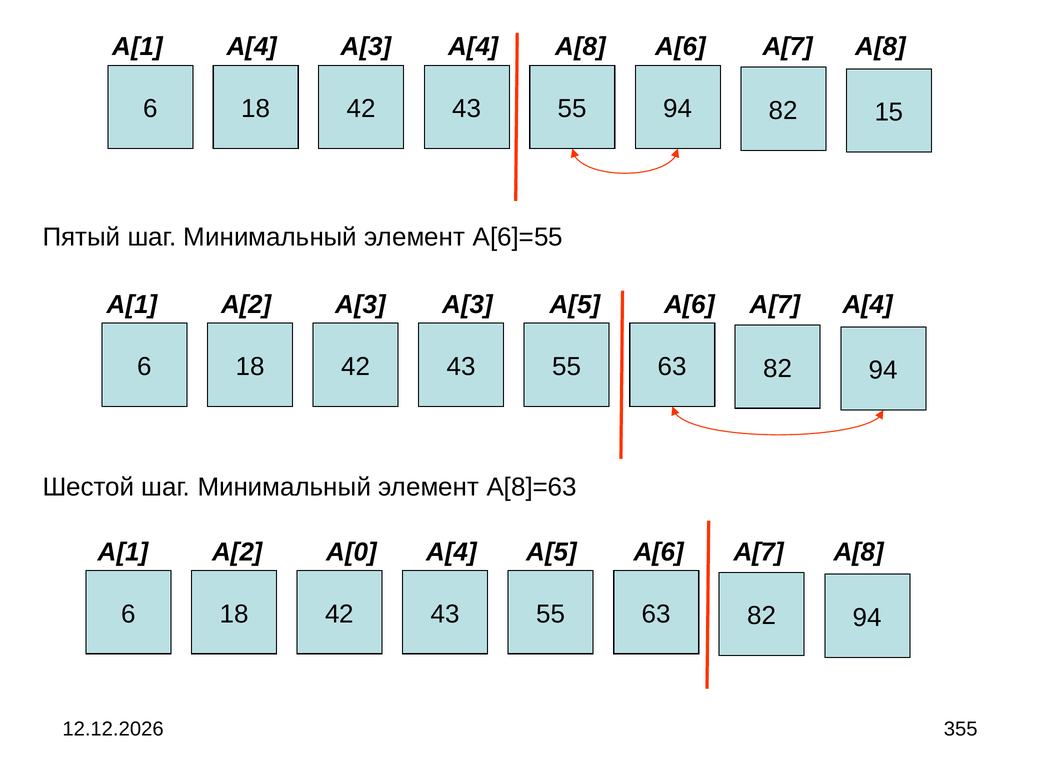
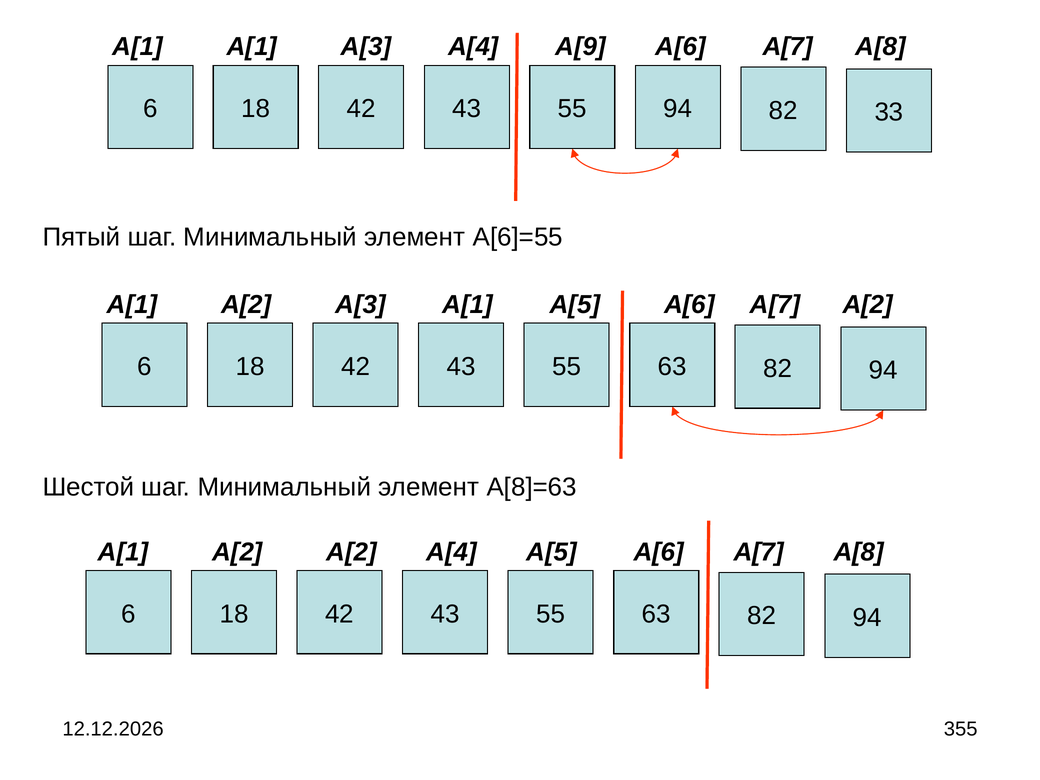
A[1 A[4: A[4 -> A[1 (252, 47)
A[4 A[8: A[8 -> A[9 (581, 47)
15: 15 -> 33 (889, 112)
A[3 A[3: A[3 -> A[1 (468, 305)
A[7 A[4: A[4 -> A[2 (868, 305)
A[2 A[0: A[0 -> A[2 (352, 552)
